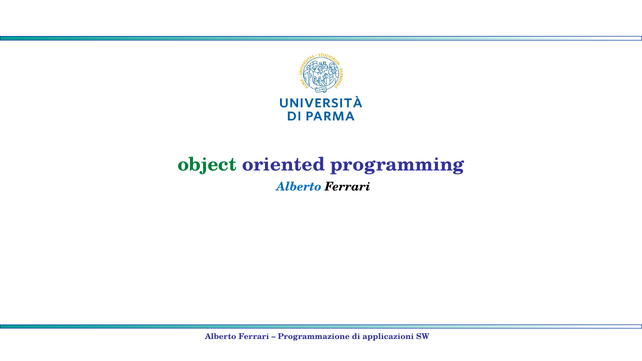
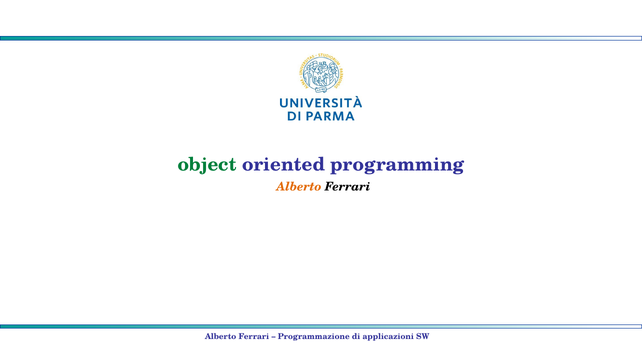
Alberto colour: blue -> orange (299, 187)
